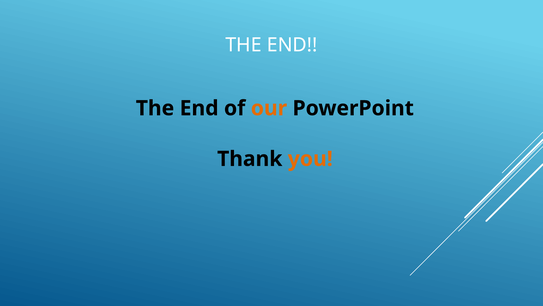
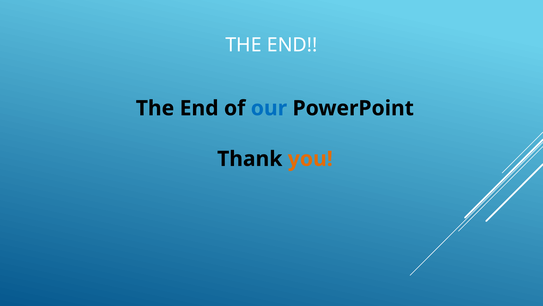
our colour: orange -> blue (269, 108)
